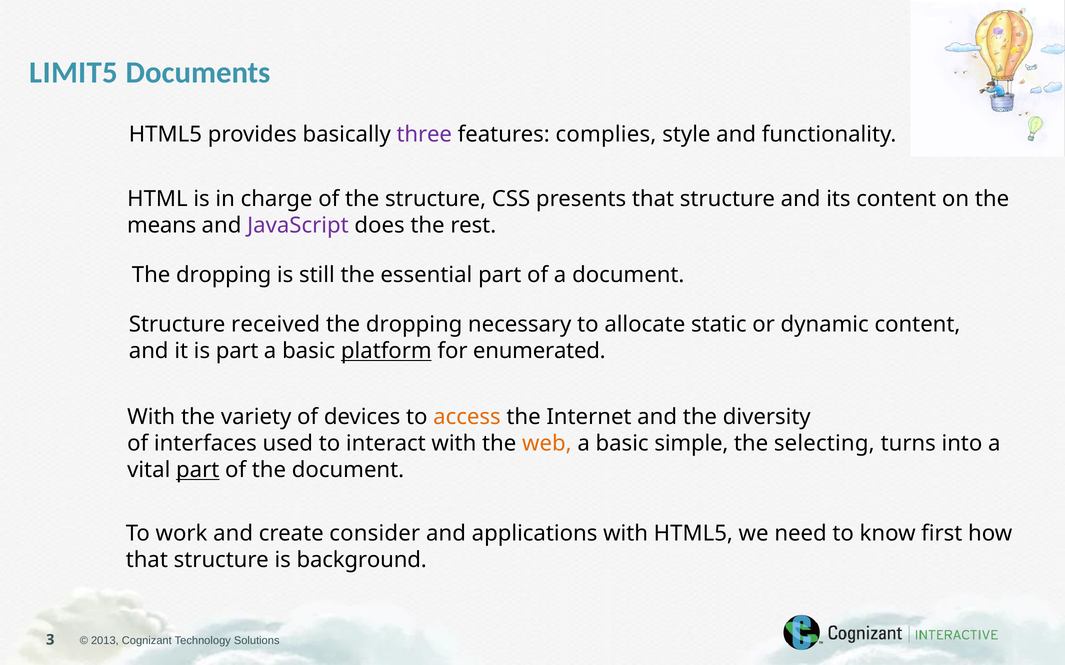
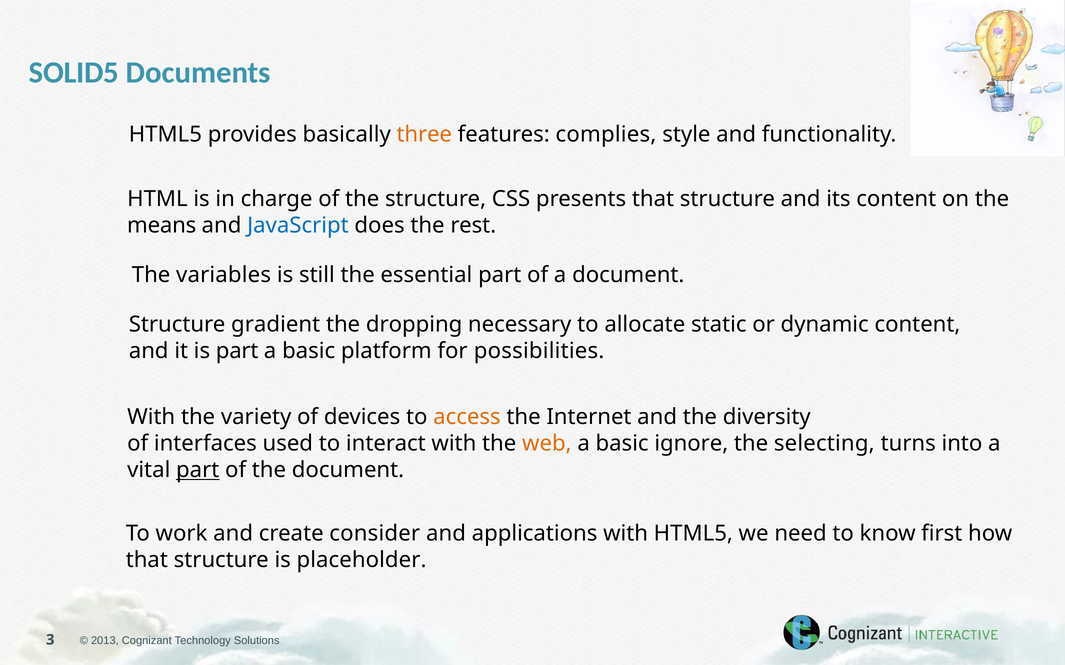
LIMIT5: LIMIT5 -> SOLID5 (74, 73)
three colour: purple -> orange (424, 135)
JavaScript colour: purple -> blue (298, 226)
dropping: dropping -> variables (224, 275)
received: received -> gradient (276, 325)
platform underline: present -> none (386, 351)
enumerated: enumerated -> possibilities (539, 351)
simple: simple -> ignore (691, 444)
background: background -> placeholder (362, 561)
